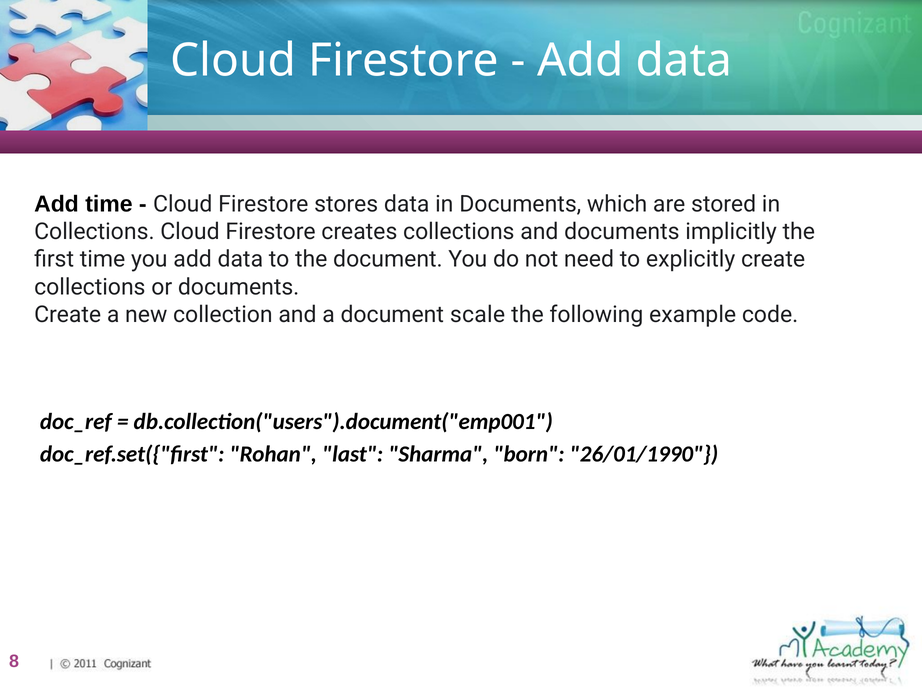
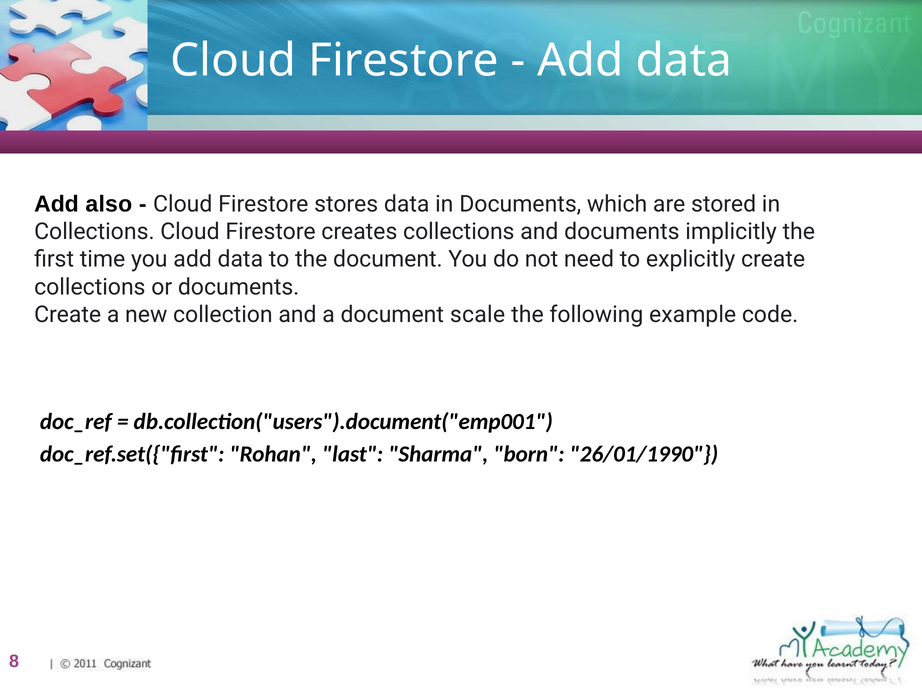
Add time: time -> also (109, 204)
